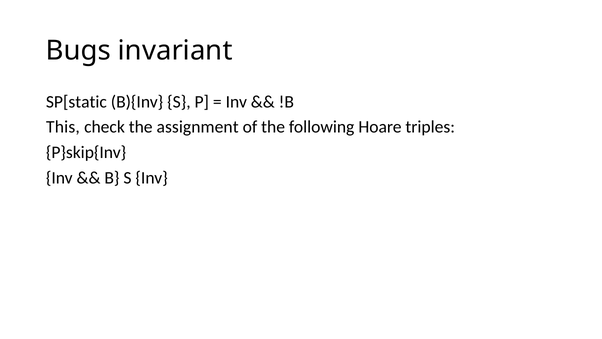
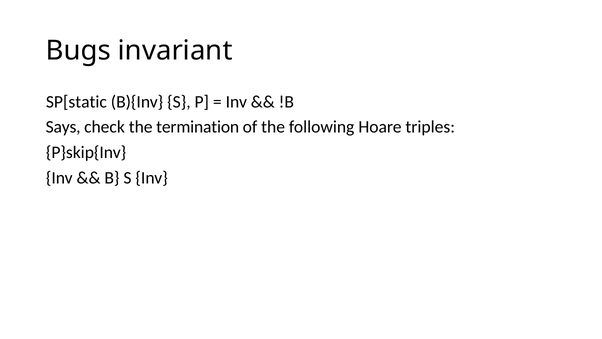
This: This -> Says (63, 127)
assignment: assignment -> termination (198, 127)
